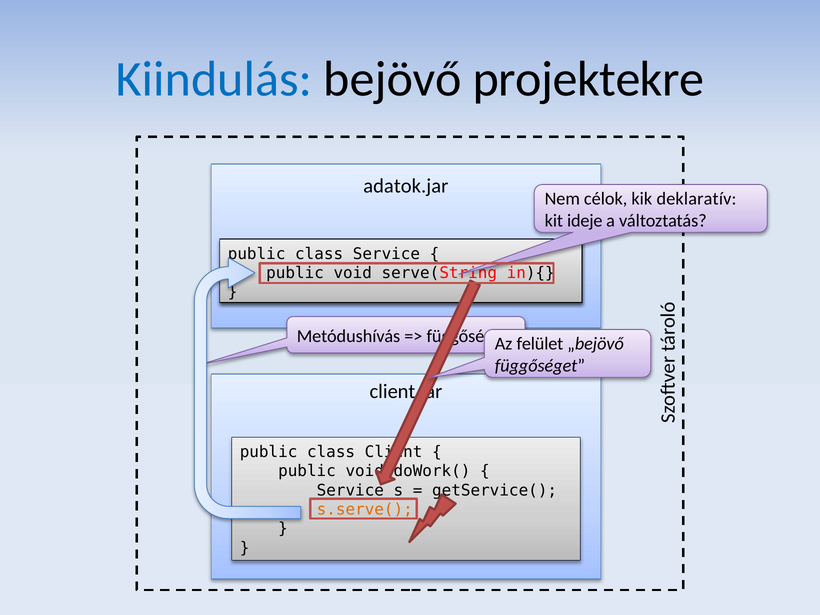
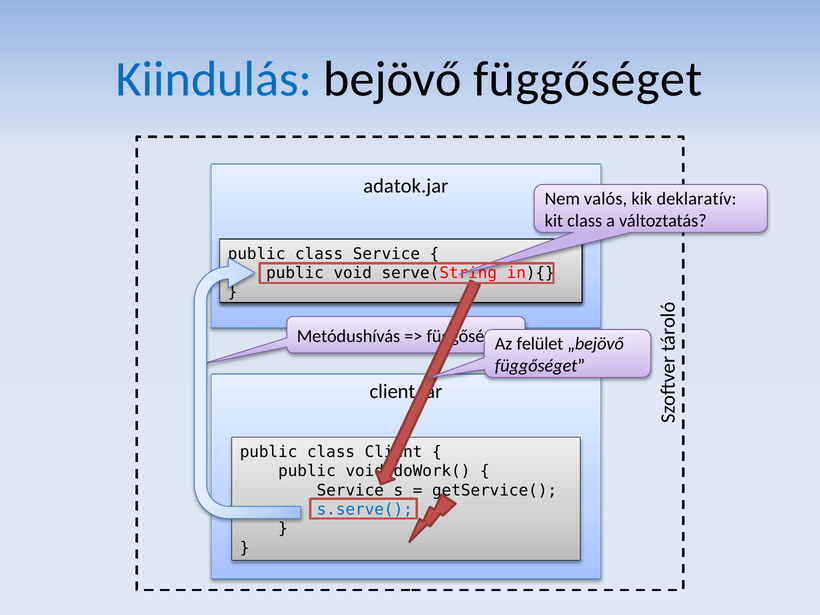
bejövő projektekre: projektekre -> függőséget (588, 79)
célok: célok -> valós (606, 199)
kit ideje: ideje -> class (585, 221)
s.serve( colour: orange -> blue (365, 509)
